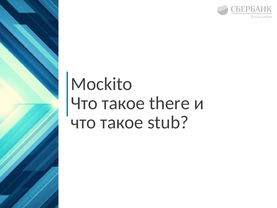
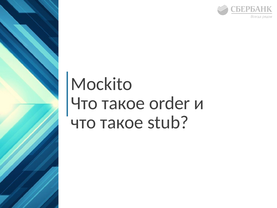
there: there -> order (170, 103)
